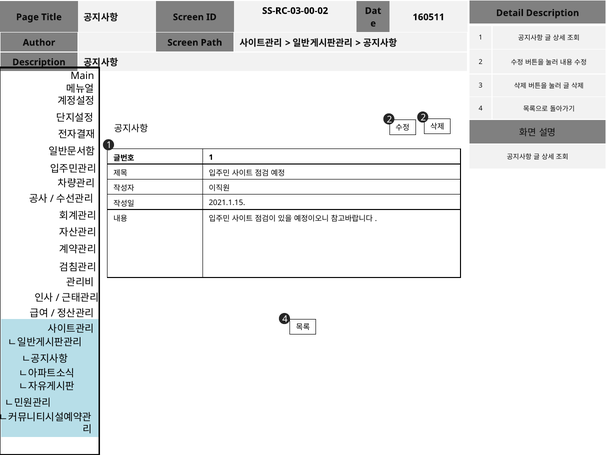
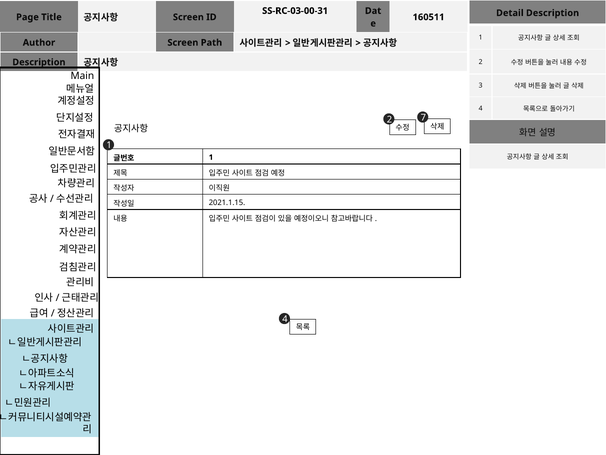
SS-RC-03-00-02: SS-RC-03-00-02 -> SS-RC-03-00-31 (295, 11)
2 2: 2 -> 7 (423, 118)
